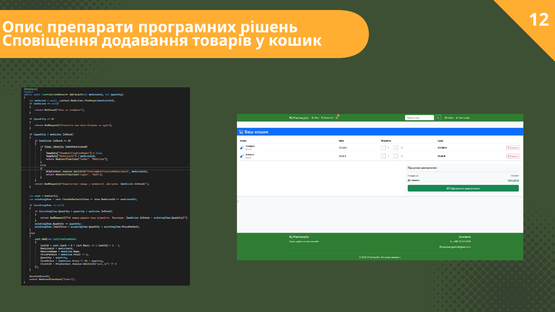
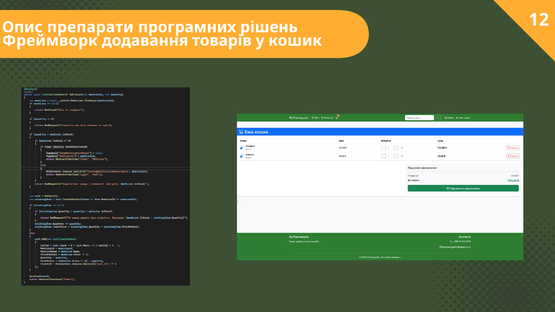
Сповіщення: Сповіщення -> Фреймворк (50, 41)
